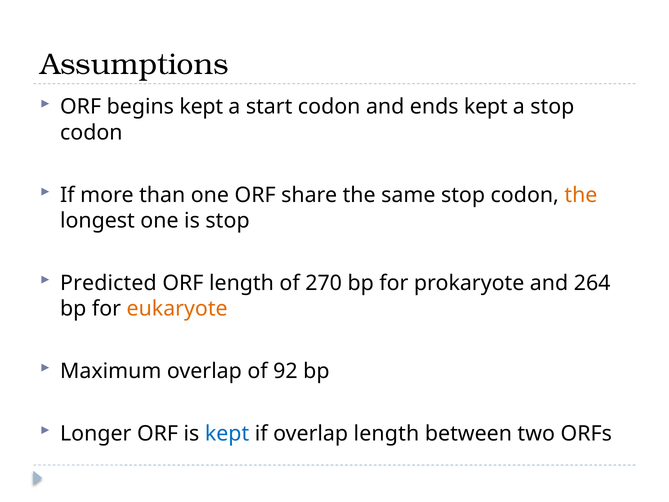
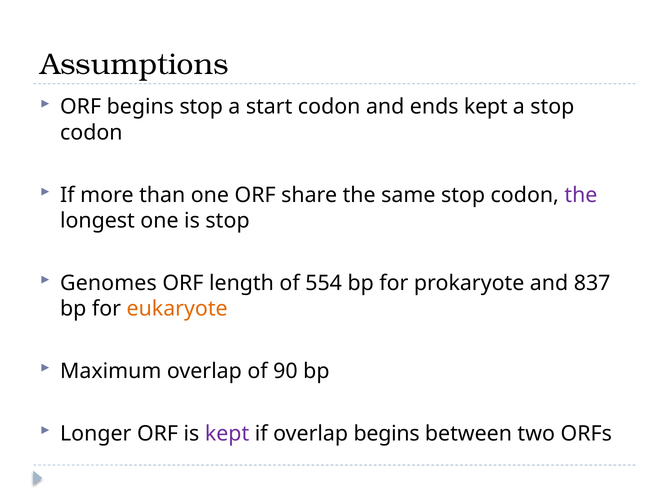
begins kept: kept -> stop (201, 107)
the colour: orange -> purple (581, 195)
Predicted: Predicted -> Genomes (108, 283)
270: 270 -> 554 (324, 283)
264: 264 -> 837 (592, 283)
92: 92 -> 90 (285, 371)
kept colour: blue -> purple (227, 433)
overlap length: length -> begins (387, 433)
